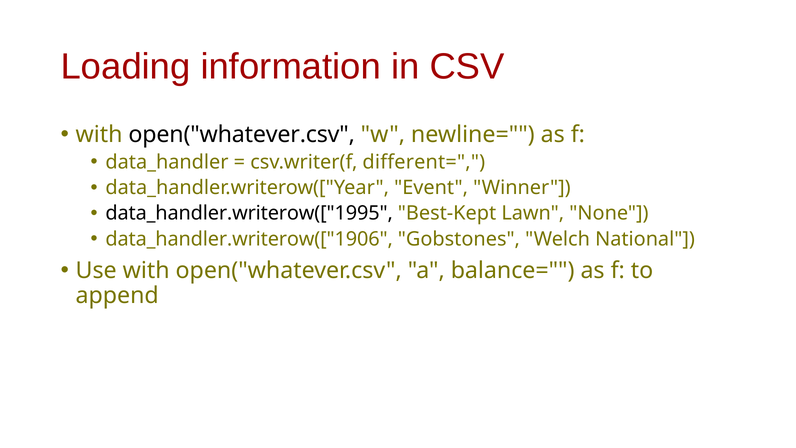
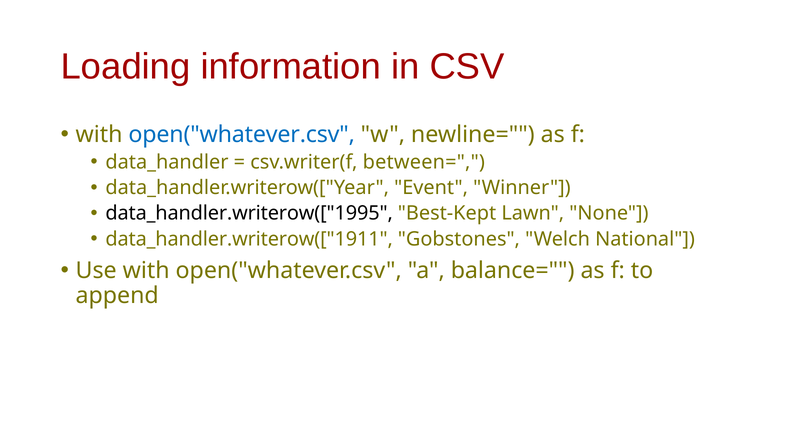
open("whatever.csv colour: black -> blue (242, 135)
different=: different= -> between= (424, 162)
data_handler.writerow(["1906: data_handler.writerow(["1906 -> data_handler.writerow(["1911 (249, 239)
